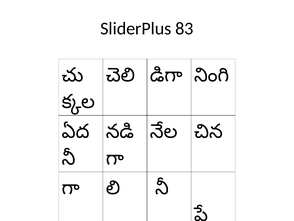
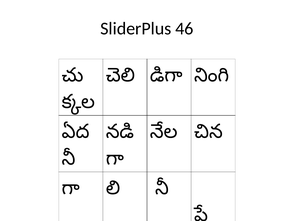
83: 83 -> 46 (184, 28)
